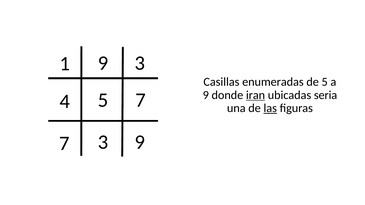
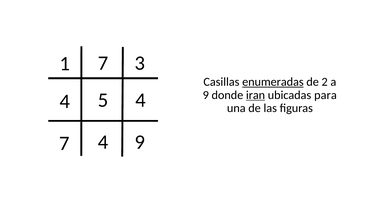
1 9: 9 -> 7 (103, 63)
enumeradas underline: none -> present (273, 82)
de 5: 5 -> 2 (325, 82)
seria: seria -> para (325, 95)
5 7: 7 -> 4 (140, 100)
las underline: present -> none (270, 108)
7 3: 3 -> 4 (103, 142)
